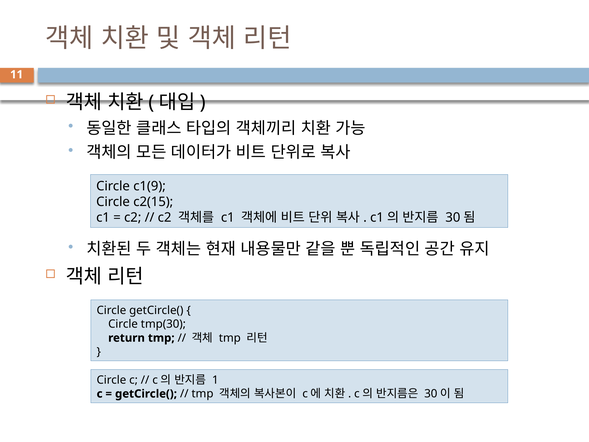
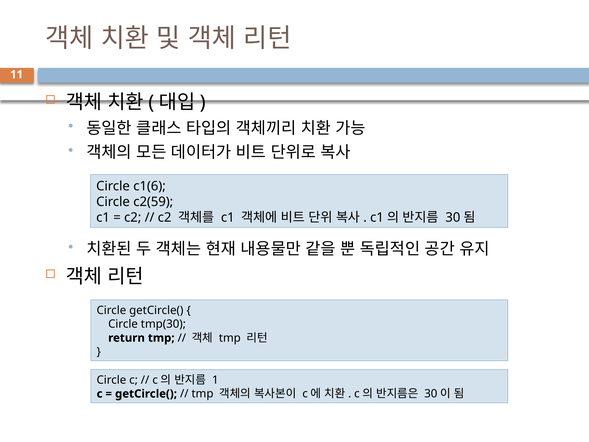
c1(9: c1(9 -> c1(6 (150, 186)
c2(15: c2(15 -> c2(59 (153, 202)
